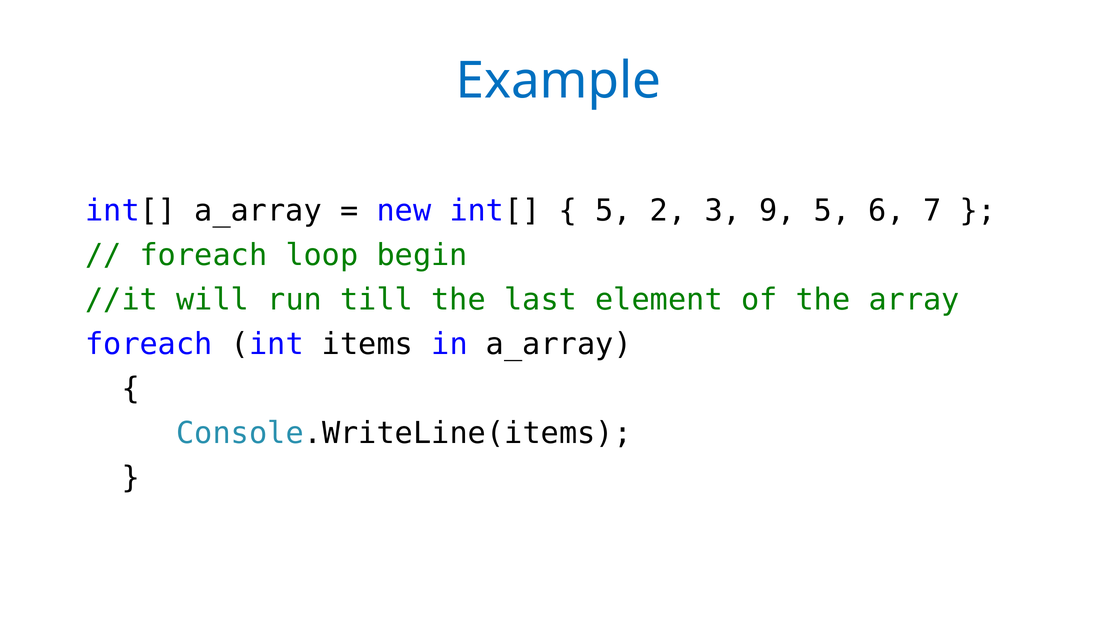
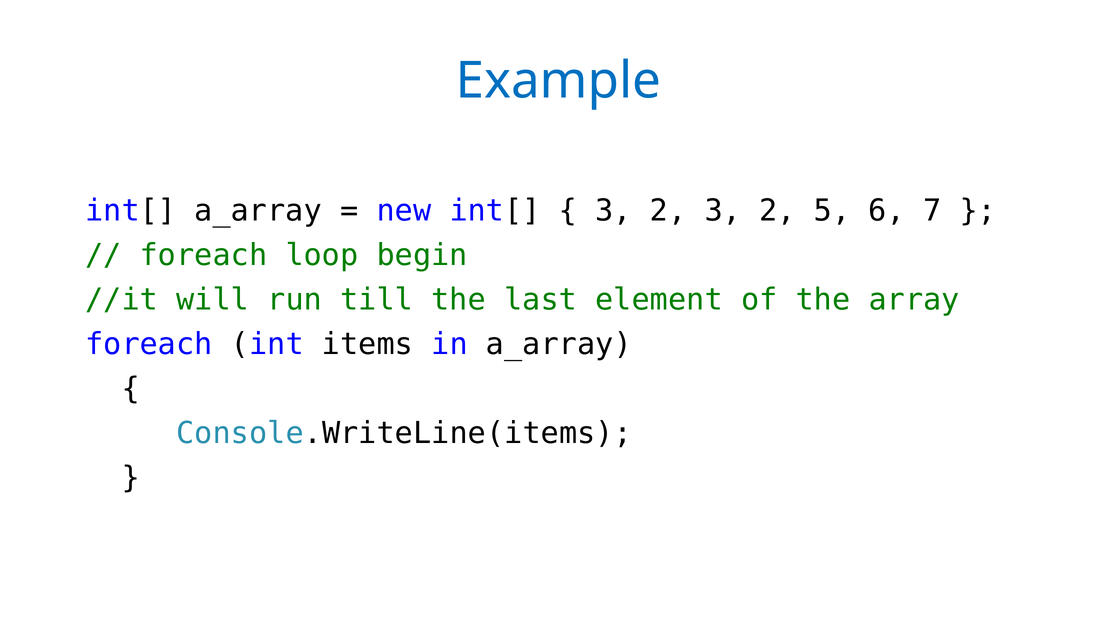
5: 5 -> 3 (613, 211)
2 3 9: 9 -> 2 (777, 211)
